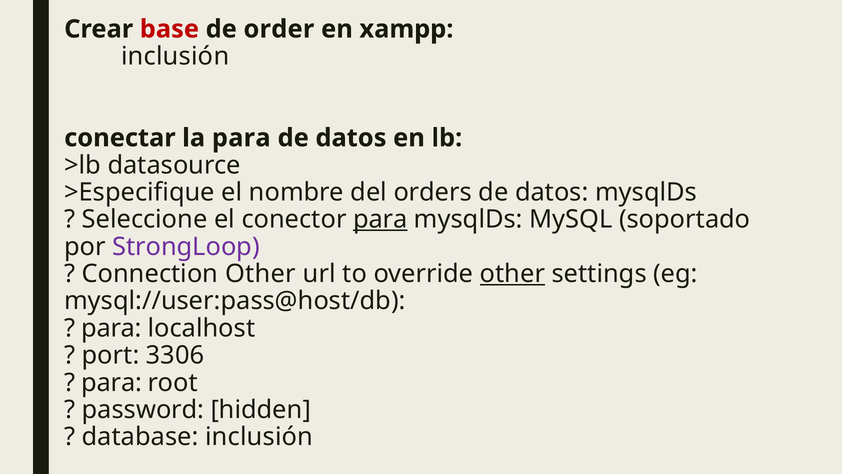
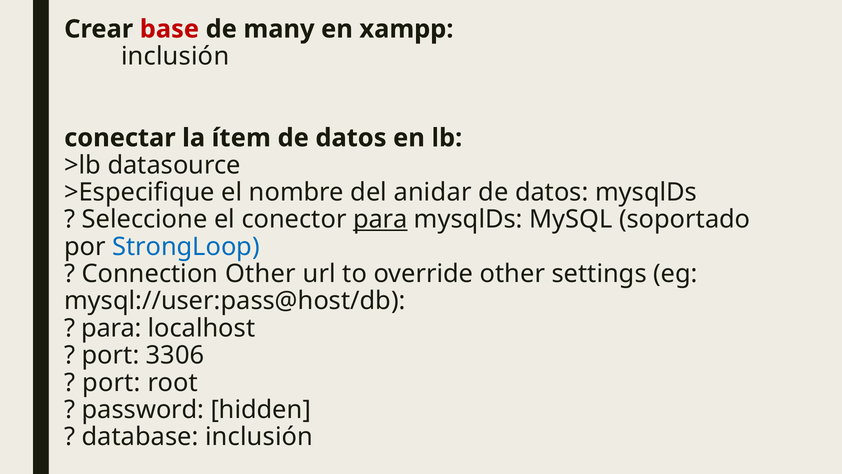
order: order -> many (279, 29)
la para: para -> ítem (241, 138)
orders: orders -> anidar (433, 192)
StrongLoop colour: purple -> blue (186, 246)
other underline: present -> none (512, 274)
para: para -> port (111, 382)
